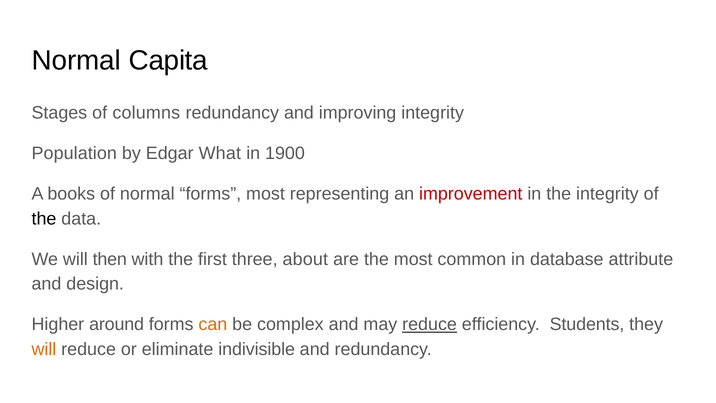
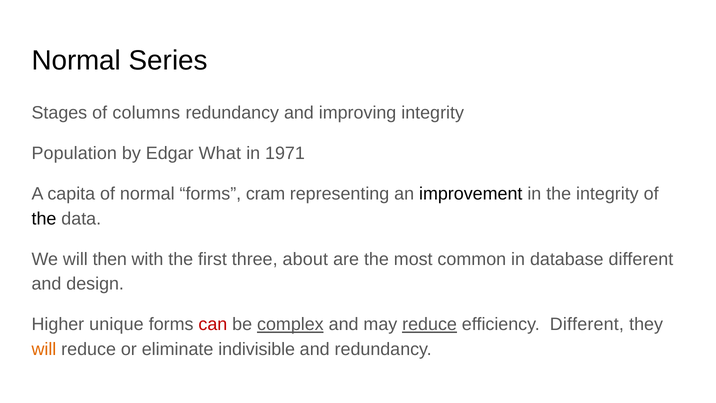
Capita: Capita -> Series (168, 61)
1900: 1900 -> 1971 (285, 153)
books: books -> capita (71, 194)
forms most: most -> cram (266, 194)
improvement colour: red -> black (471, 194)
database attribute: attribute -> different (641, 259)
around: around -> unique (116, 324)
can colour: orange -> red (213, 324)
complex underline: none -> present (290, 324)
efficiency Students: Students -> Different (587, 324)
